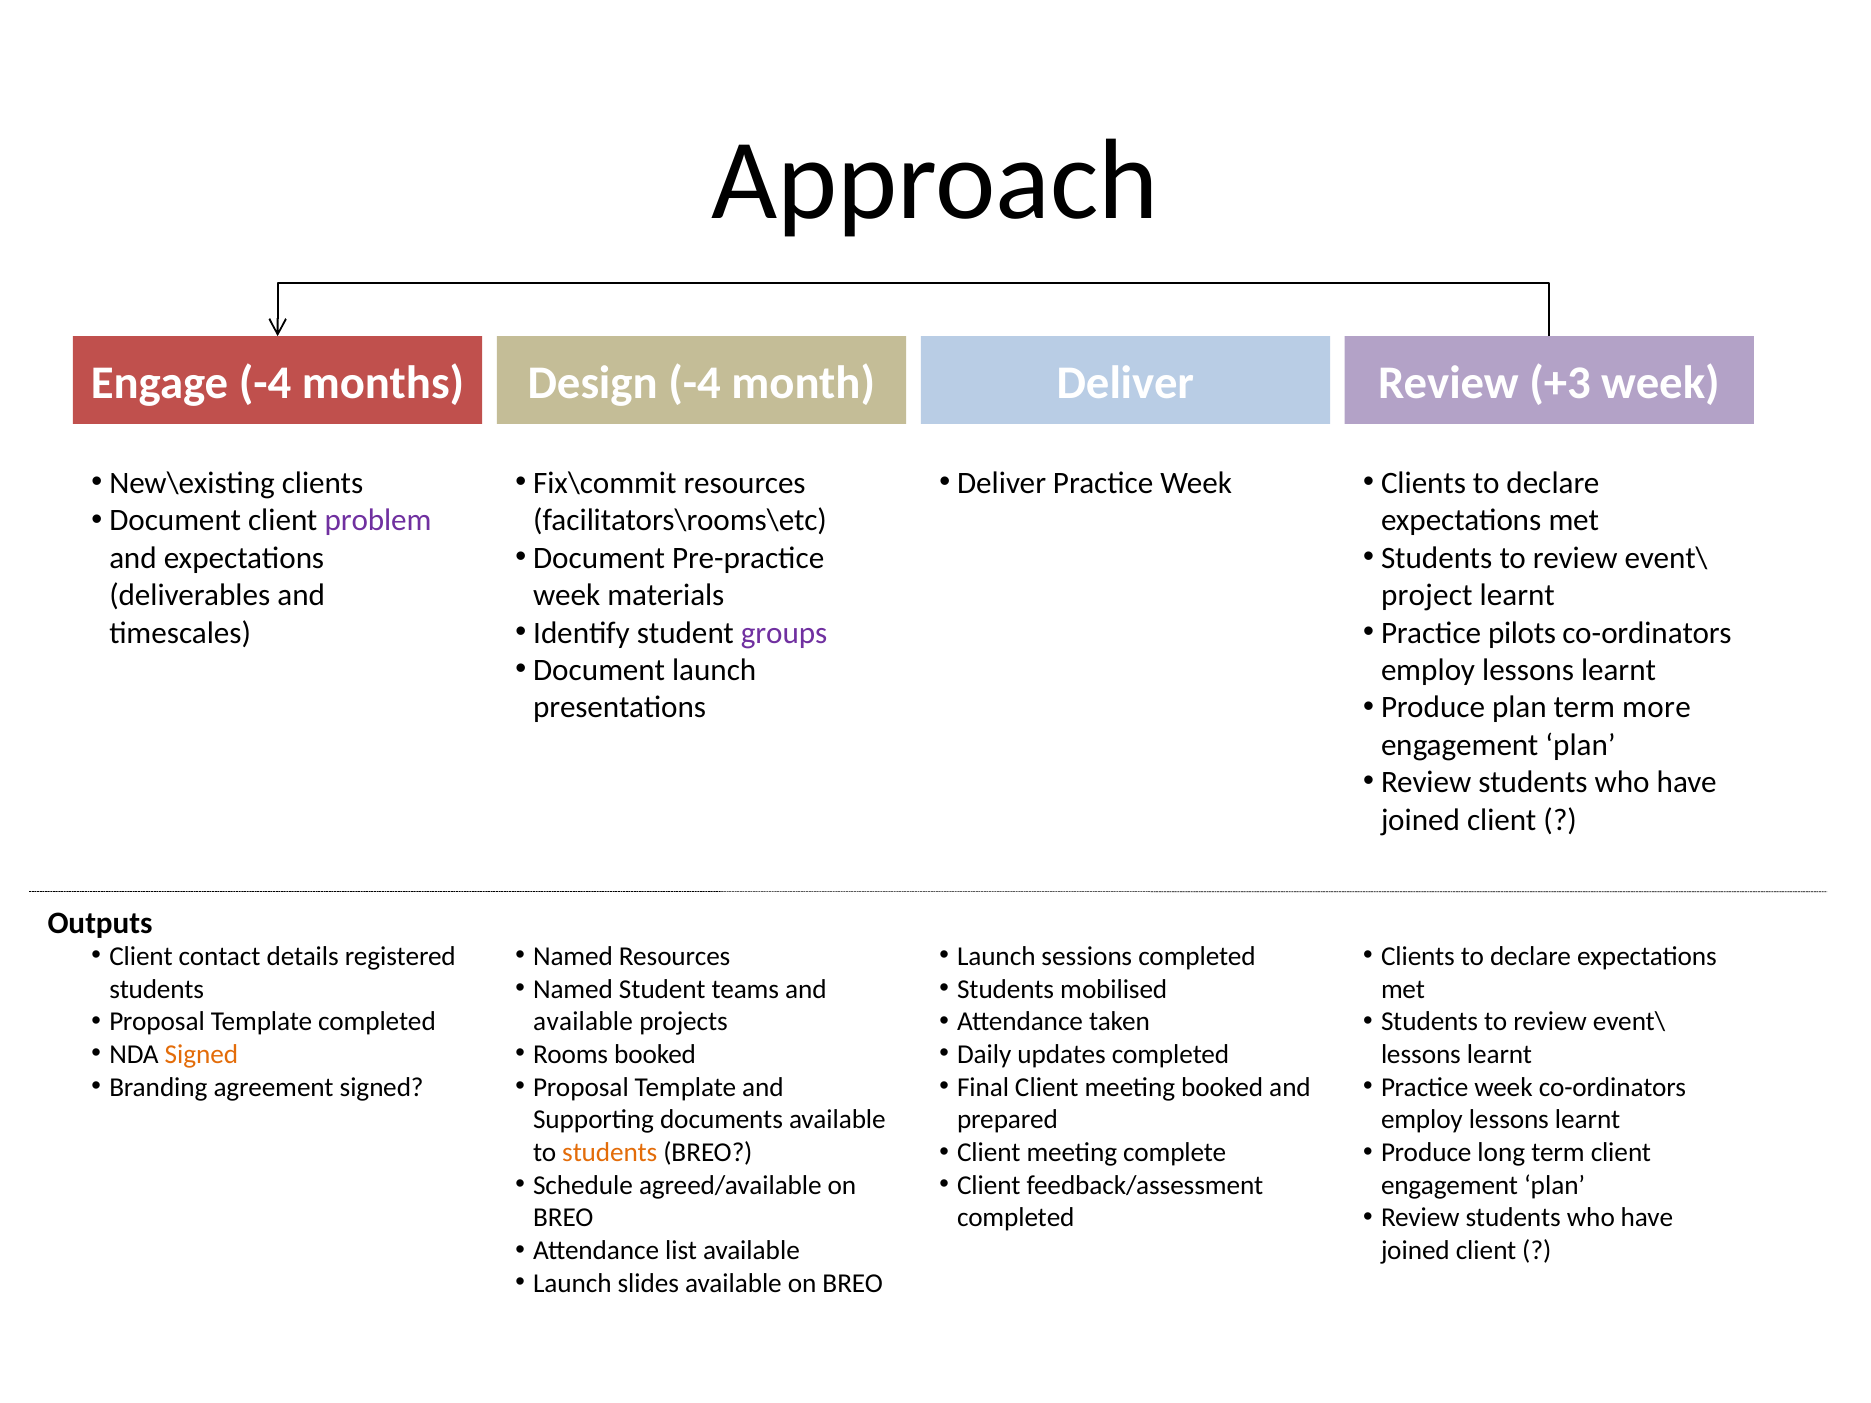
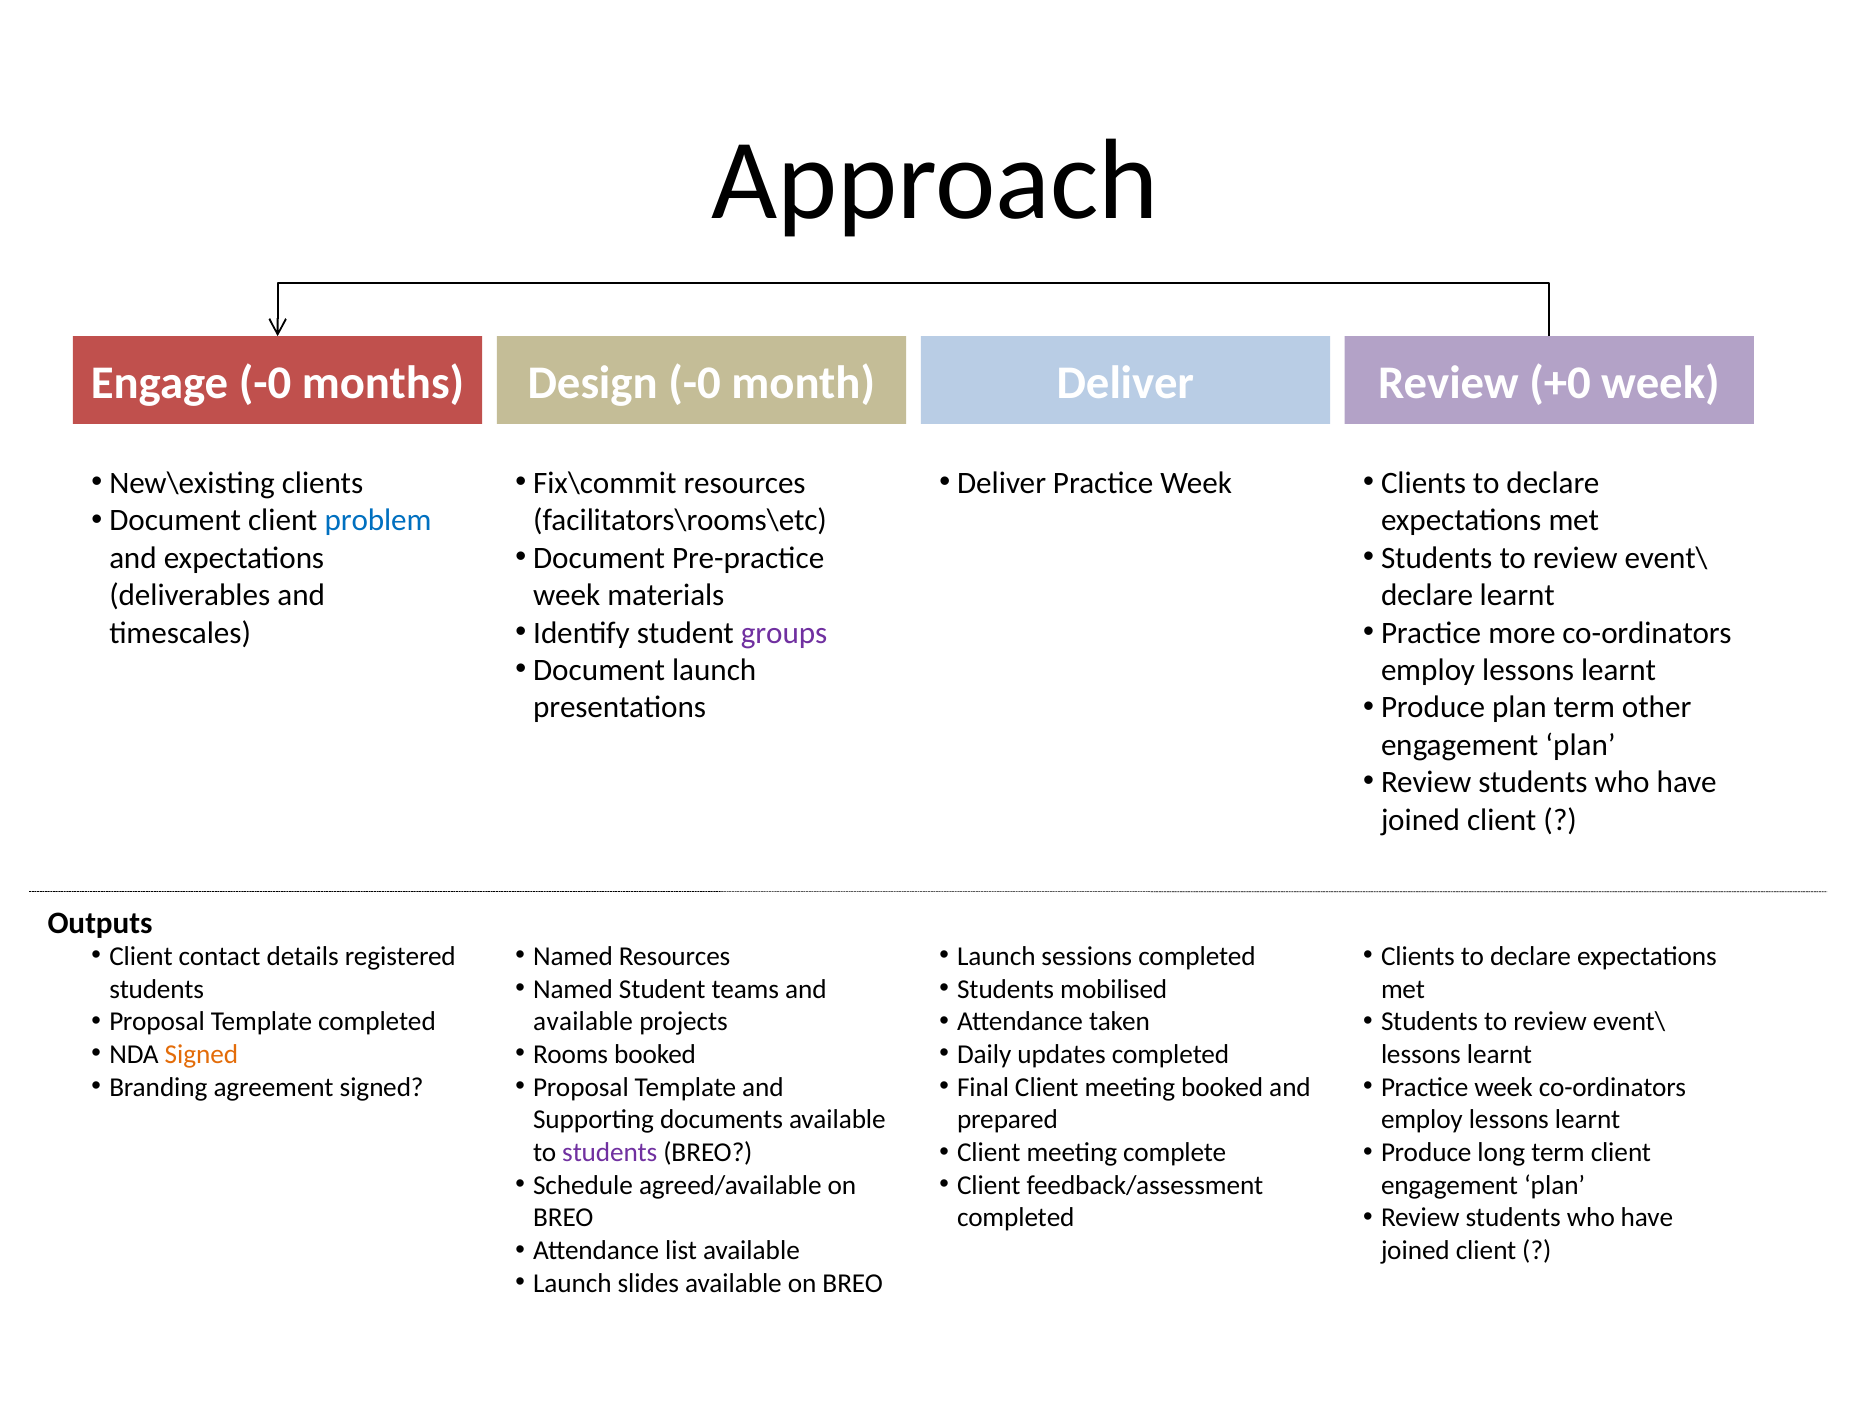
Engage -4: -4 -> -0 (265, 383)
Design -4: -4 -> -0 (695, 383)
+3: +3 -> +0 (1560, 383)
problem colour: purple -> blue (378, 521)
project: project -> declare (1427, 595)
pilots: pilots -> more (1522, 633)
more: more -> other (1657, 708)
students colour: orange -> purple (610, 1153)
